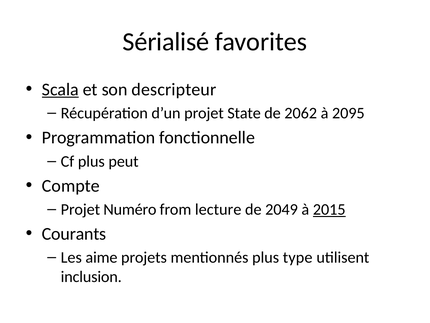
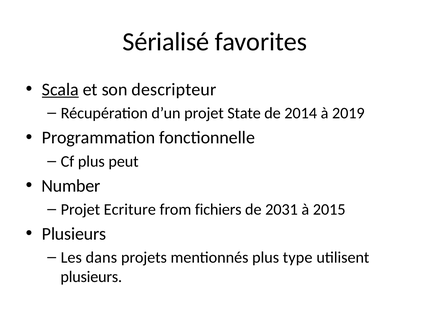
2062: 2062 -> 2014 (301, 113)
2095: 2095 -> 2019 (348, 113)
Compte: Compte -> Number (71, 185)
Numéro: Numéro -> Ecriture (130, 209)
lecture: lecture -> fichiers (218, 209)
2049: 2049 -> 2031 (282, 209)
2015 underline: present -> none (329, 209)
Courants: Courants -> Plusieurs (74, 234)
aime: aime -> dans (101, 257)
inclusion: inclusion -> plusieurs (91, 277)
